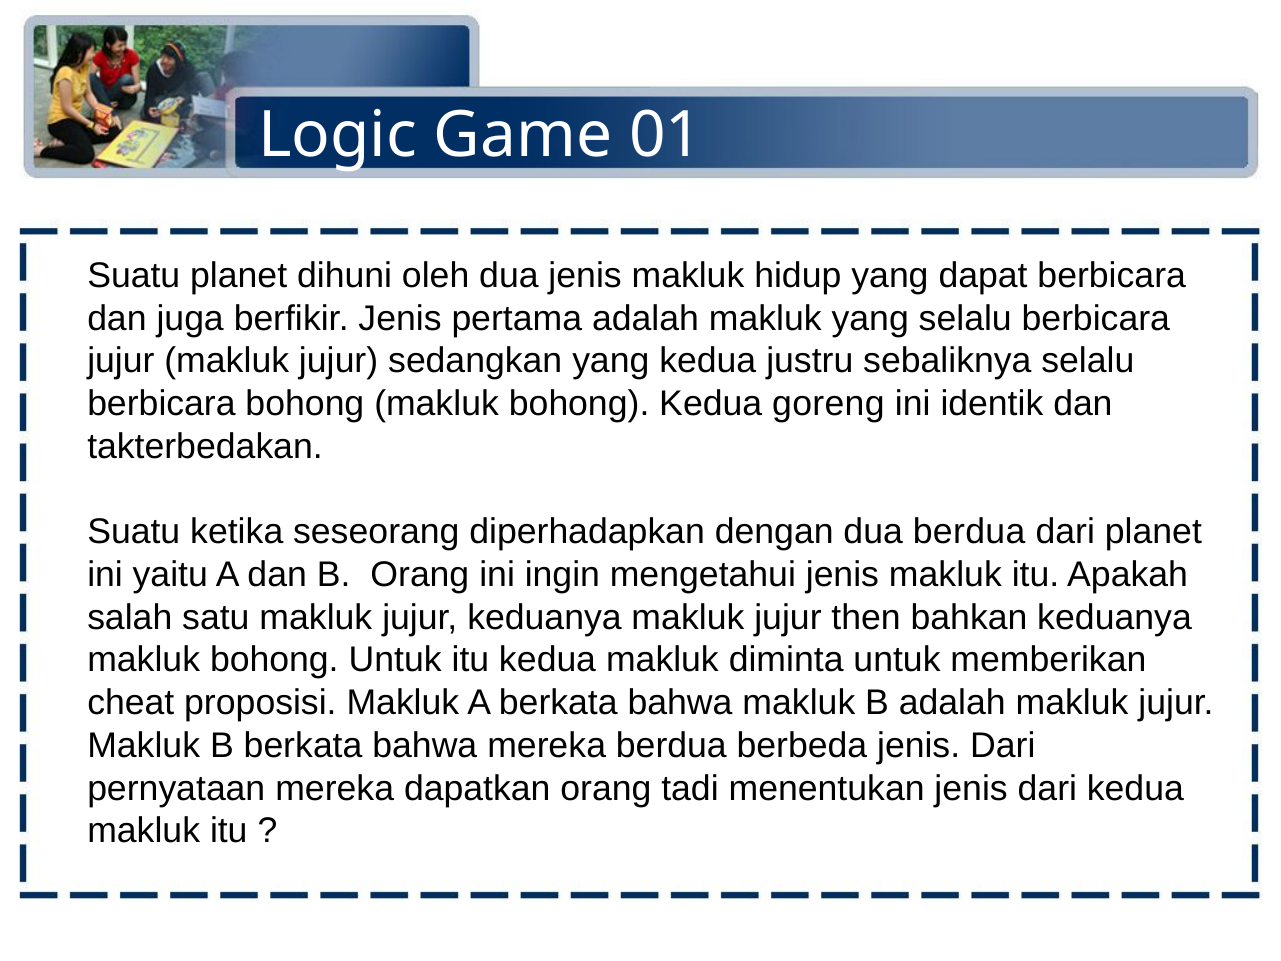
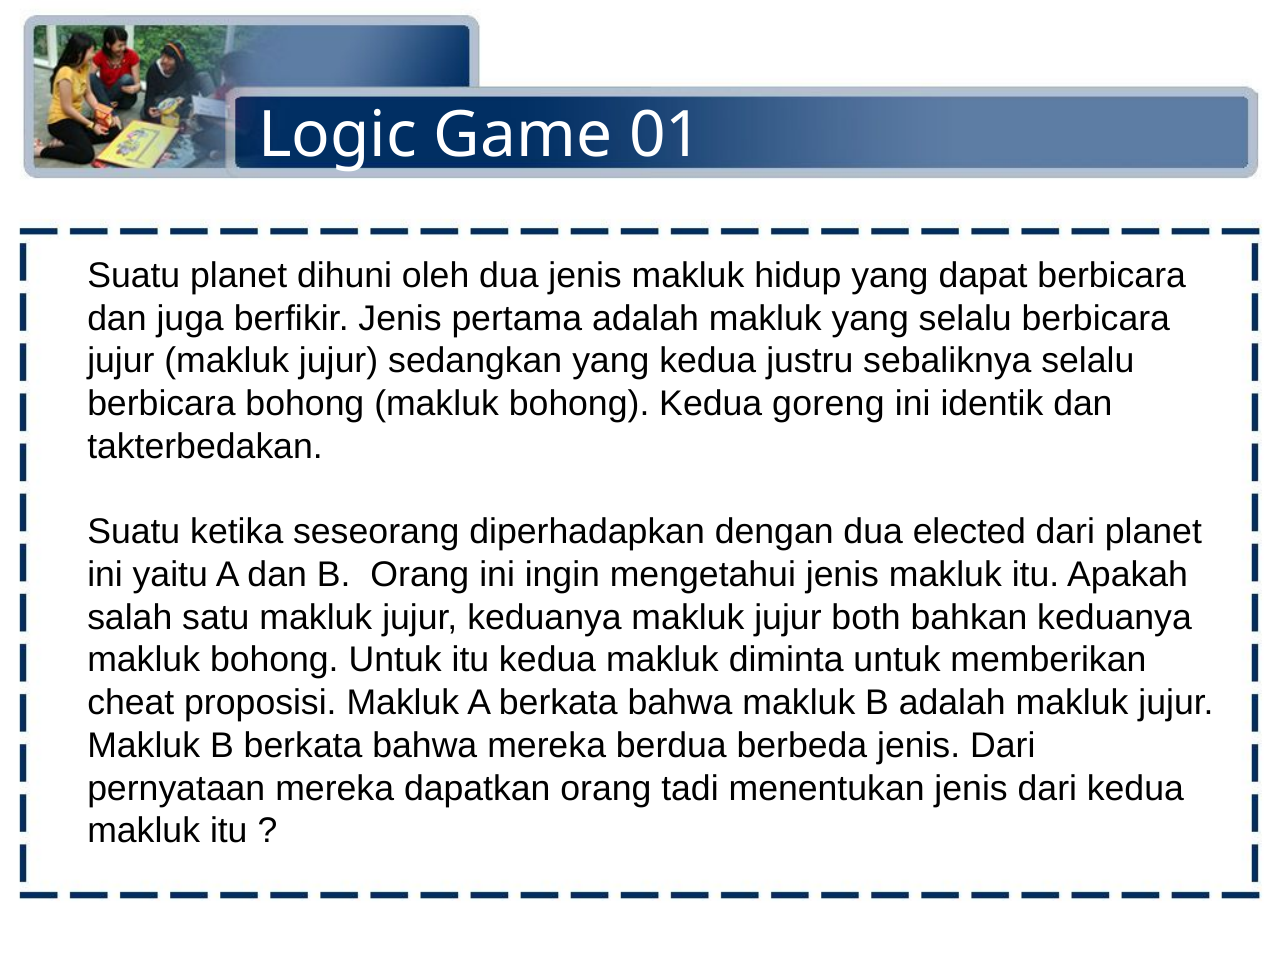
dua berdua: berdua -> elected (969, 532)
then: then -> both (866, 617)
